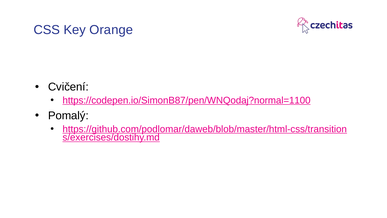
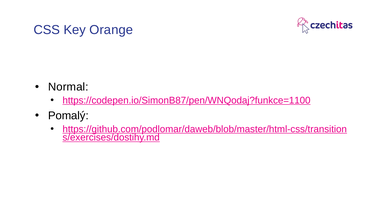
Cvičení: Cvičení -> Normal (68, 87)
https://codepen.io/SimonB87/pen/WNQodaj?normal=1100: https://codepen.io/SimonB87/pen/WNQodaj?normal=1100 -> https://codepen.io/SimonB87/pen/WNQodaj?funkce=1100 (187, 100)
